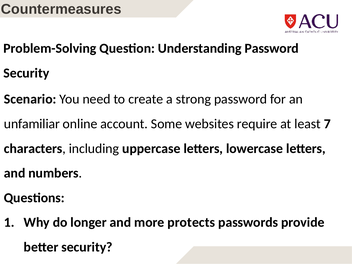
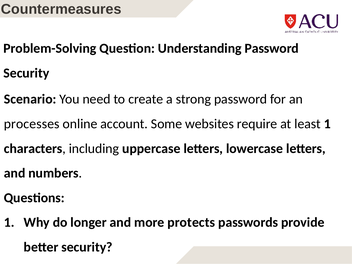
unfamiliar: unfamiliar -> processes (32, 124)
least 7: 7 -> 1 (327, 124)
